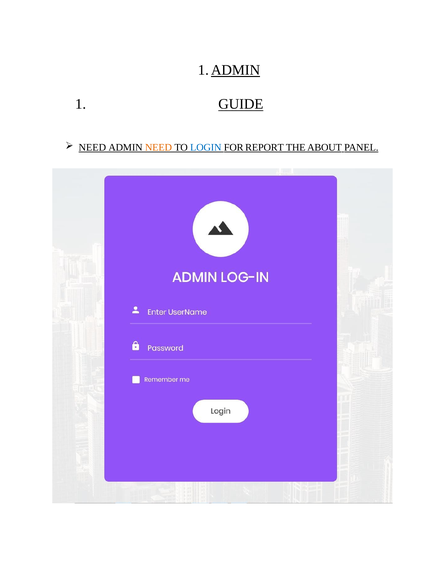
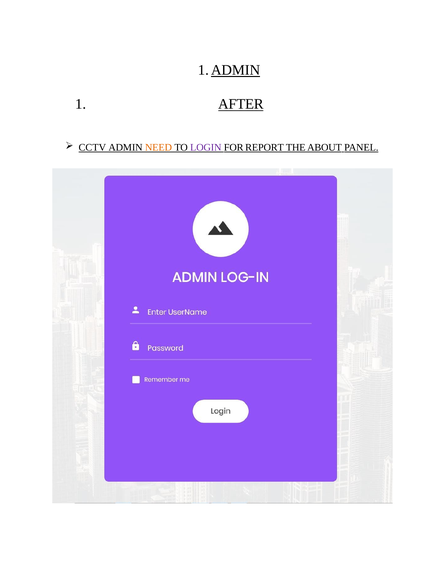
GUIDE: GUIDE -> AFTER (241, 104)
NEED: NEED -> CCTV (92, 148)
LOGIN colour: blue -> purple (206, 148)
